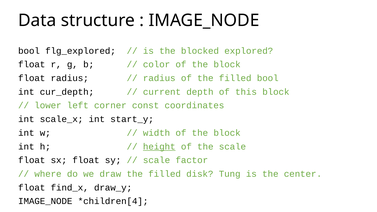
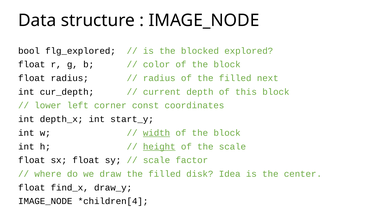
filled bool: bool -> next (268, 78)
scale_x: scale_x -> depth_x (62, 119)
width underline: none -> present (157, 133)
Tung: Tung -> Idea (230, 174)
